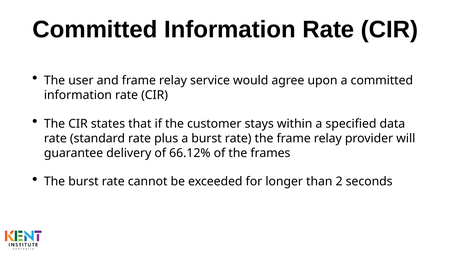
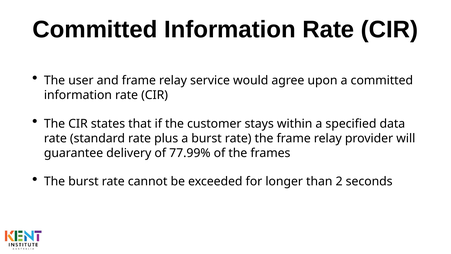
66.12%: 66.12% -> 77.99% (190, 153)
